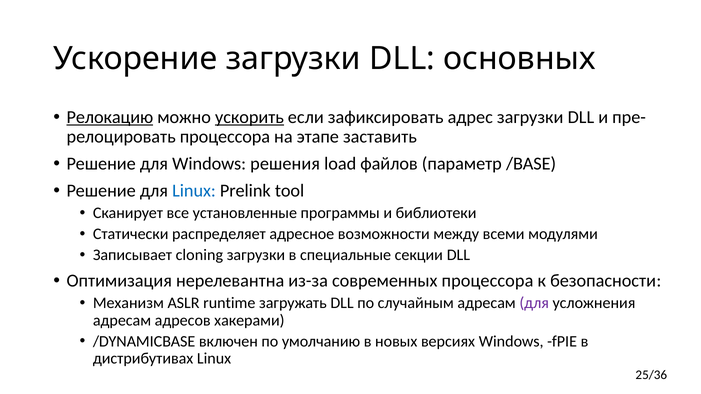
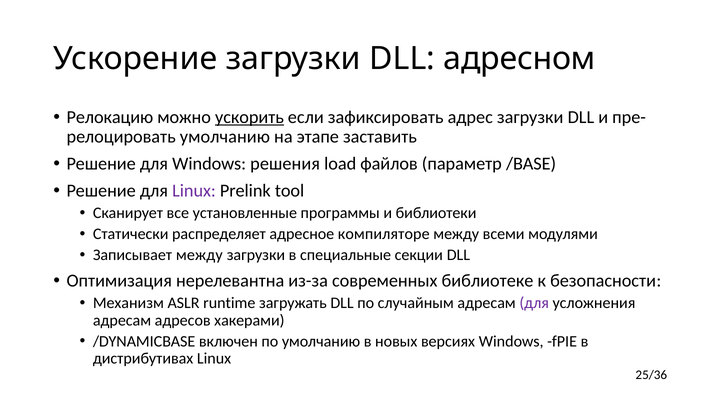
основных: основных -> адресном (520, 59)
Релокацию underline: present -> none (110, 117)
процессора: процессора -> умолчанию (225, 137)
Linux colour: blue -> purple (194, 191)
возможности: возможности -> компиляторе (384, 234)
Записывает cloning: cloning -> между (199, 255)
современных процессора: процессора -> библиотеке (488, 281)
